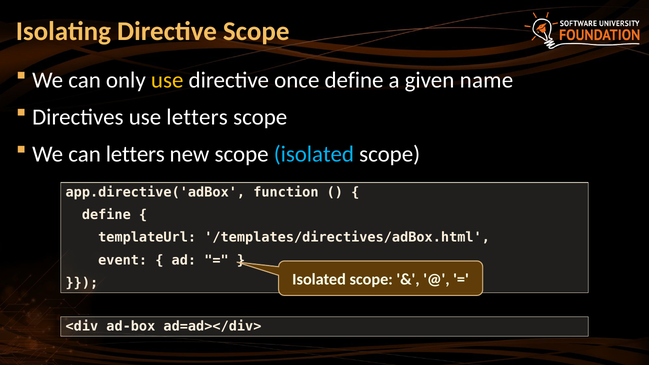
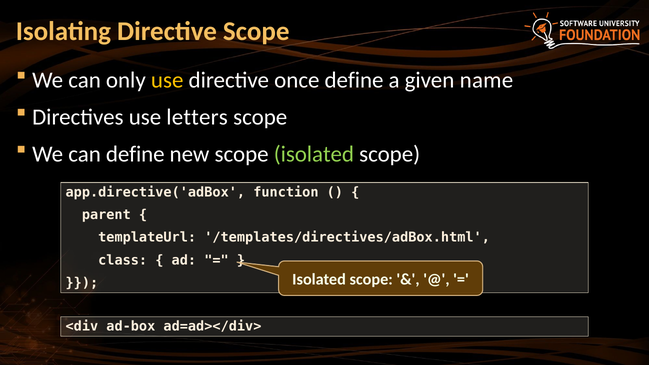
can letters: letters -> define (135, 154)
isolated colour: light blue -> light green (314, 154)
define: define -> parent (106, 215)
event: event -> class (123, 260)
